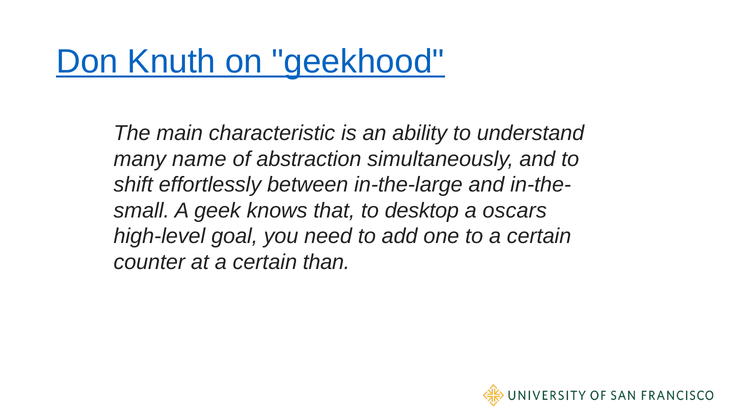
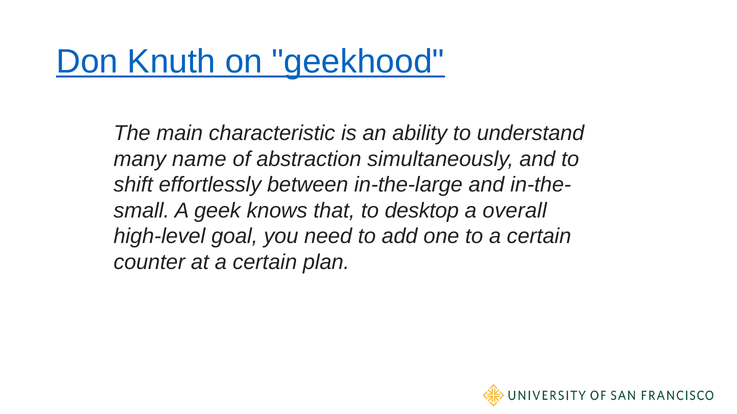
oscars: oscars -> overall (515, 211)
than: than -> plan (326, 262)
